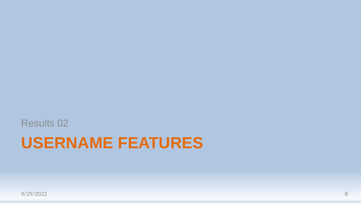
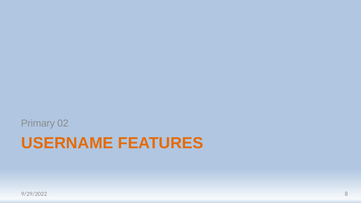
Results: Results -> Primary (38, 123)
